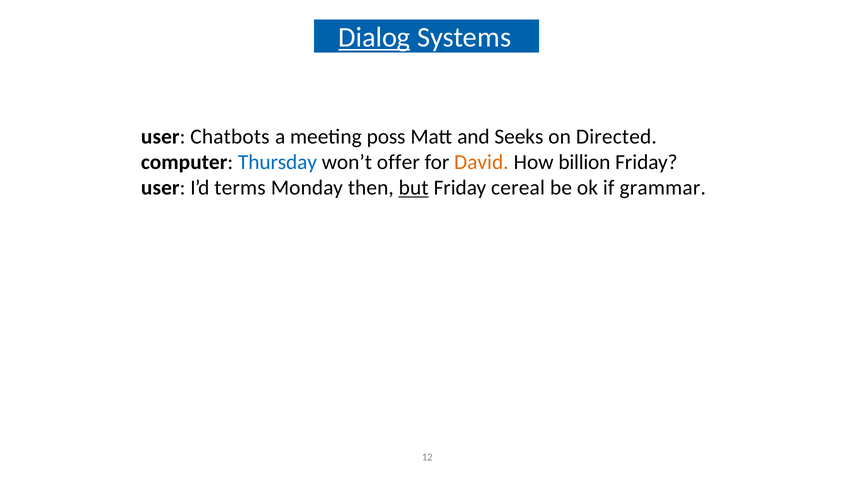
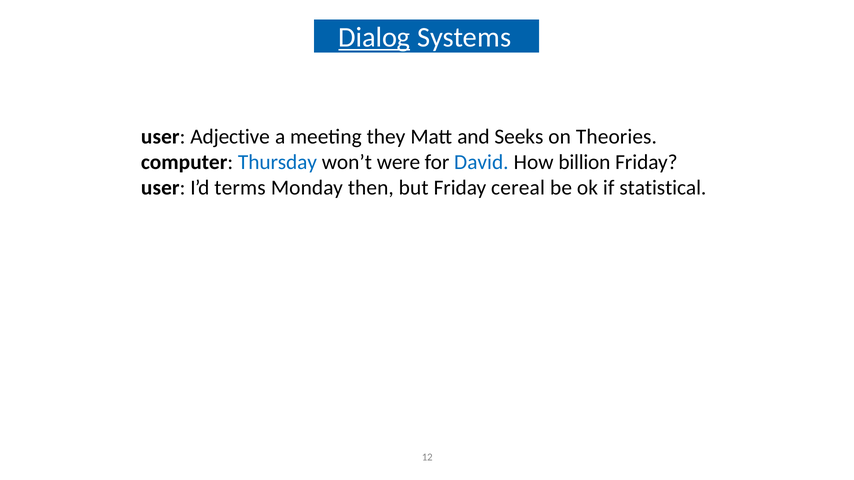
Chatbots: Chatbots -> Adjective (230, 137)
poss: poss -> they (386, 137)
Directed: Directed -> Theories (616, 137)
offer: offer -> were (399, 162)
David colour: orange -> blue (481, 162)
but underline: present -> none (414, 188)
grammar: grammar -> statistical (663, 188)
